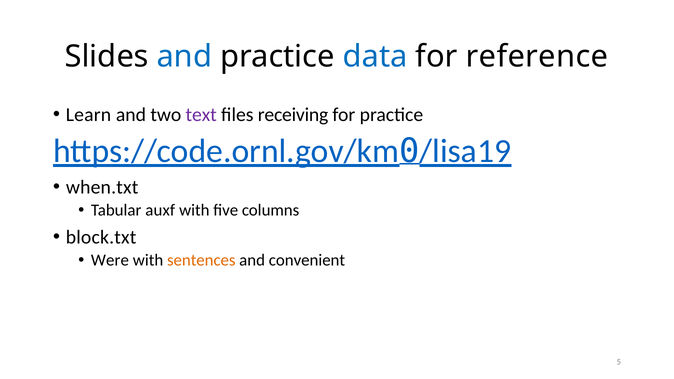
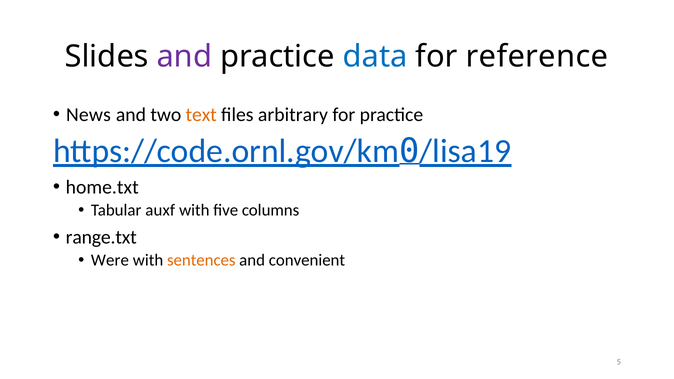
and colour: blue -> purple (184, 57)
Learn: Learn -> News (88, 115)
text colour: purple -> orange (201, 115)
receiving: receiving -> arbitrary (293, 115)
when.txt: when.txt -> home.txt (102, 187)
block.txt: block.txt -> range.txt (101, 237)
